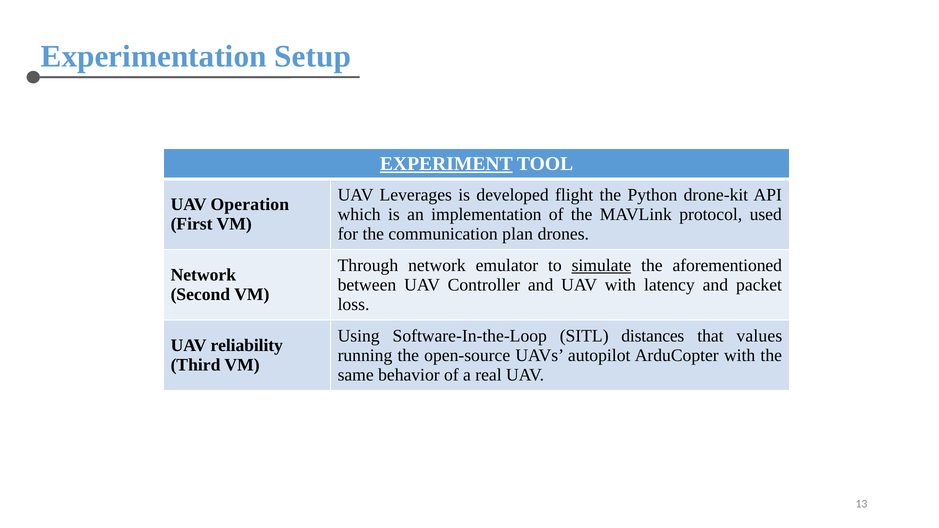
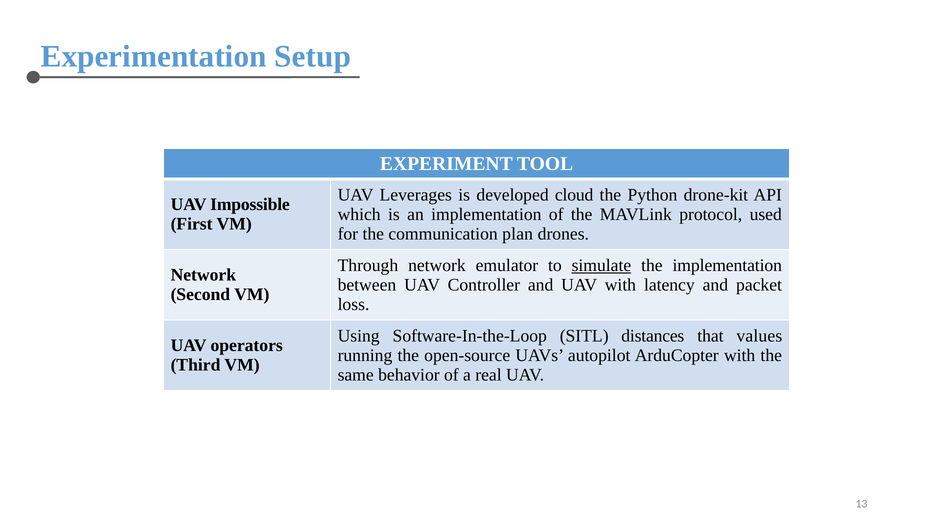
EXPERIMENT underline: present -> none (446, 164)
flight: flight -> cloud (574, 195)
Operation: Operation -> Impossible (250, 205)
the aforementioned: aforementioned -> implementation (727, 265)
reliability: reliability -> operators (247, 346)
